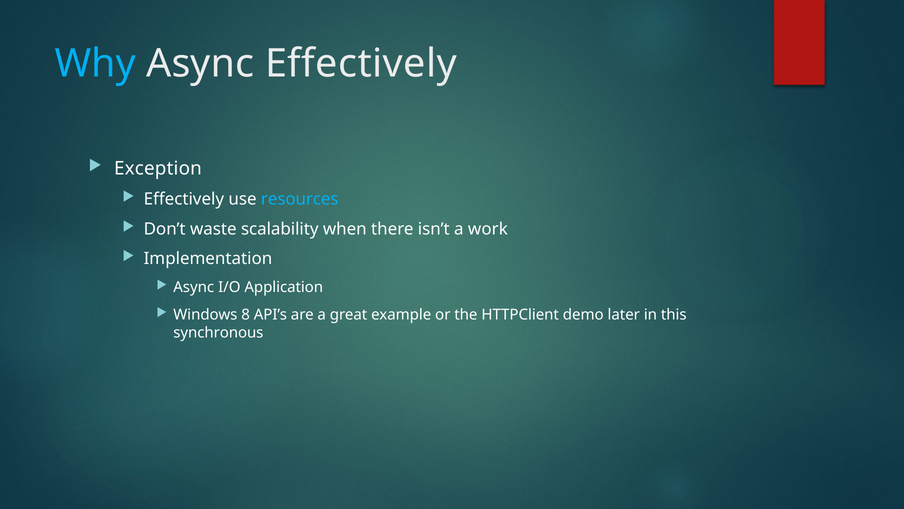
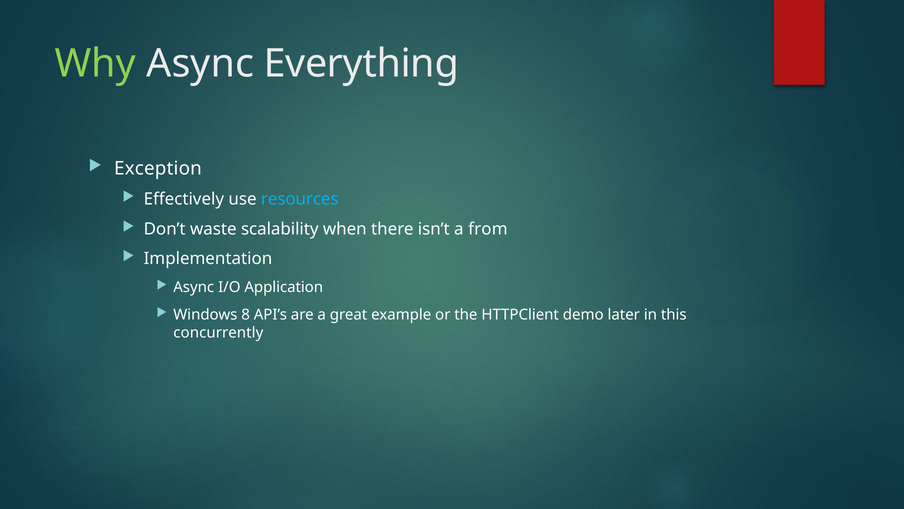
Why colour: light blue -> light green (95, 63)
Async Effectively: Effectively -> Everything (361, 63)
work: work -> from (488, 229)
synchronous: synchronous -> concurrently (218, 333)
